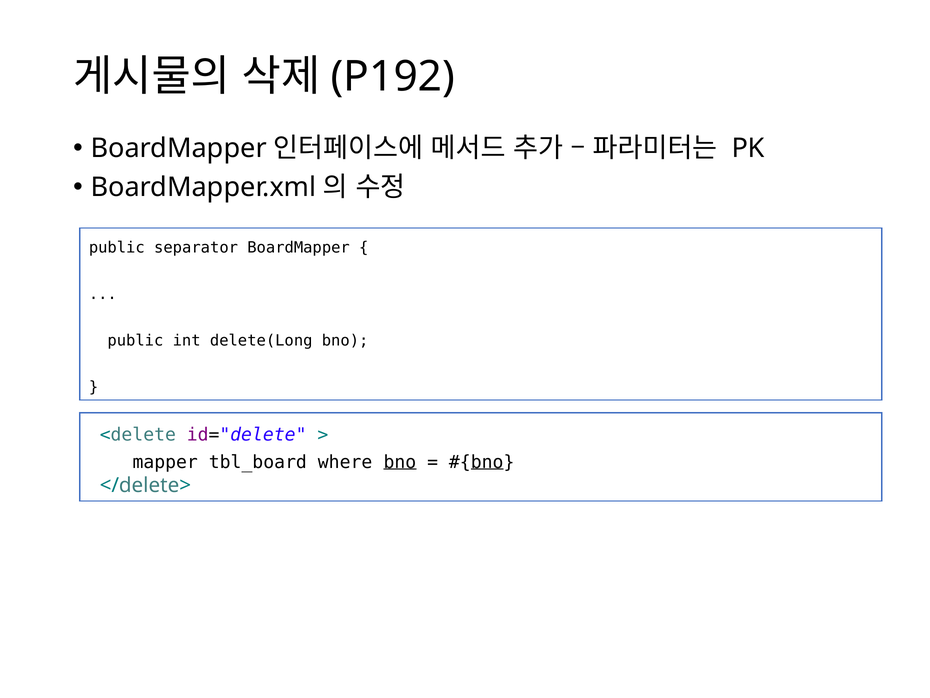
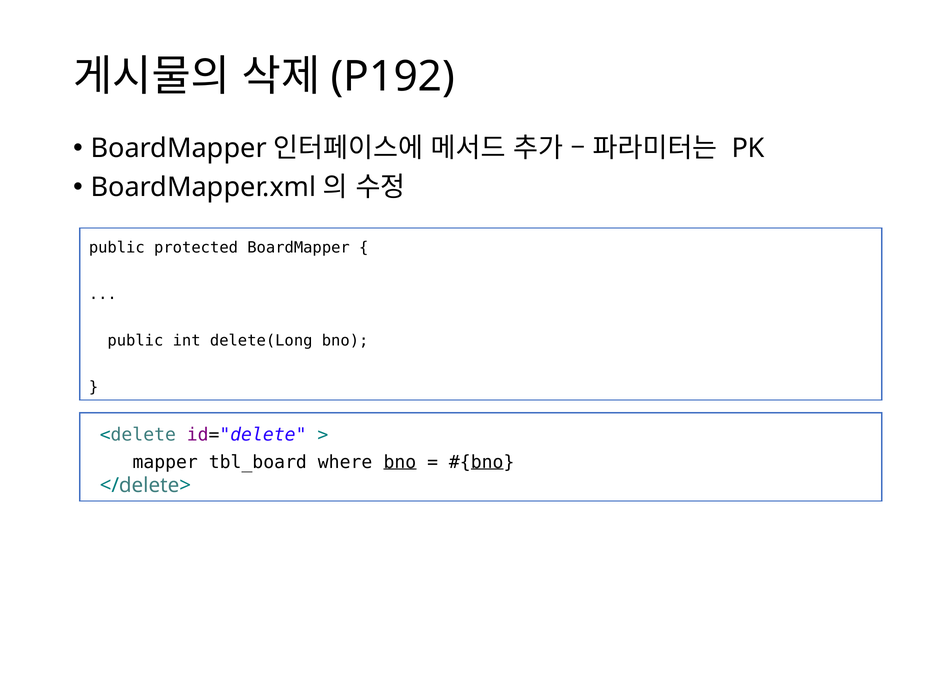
separator: separator -> protected (196, 247)
